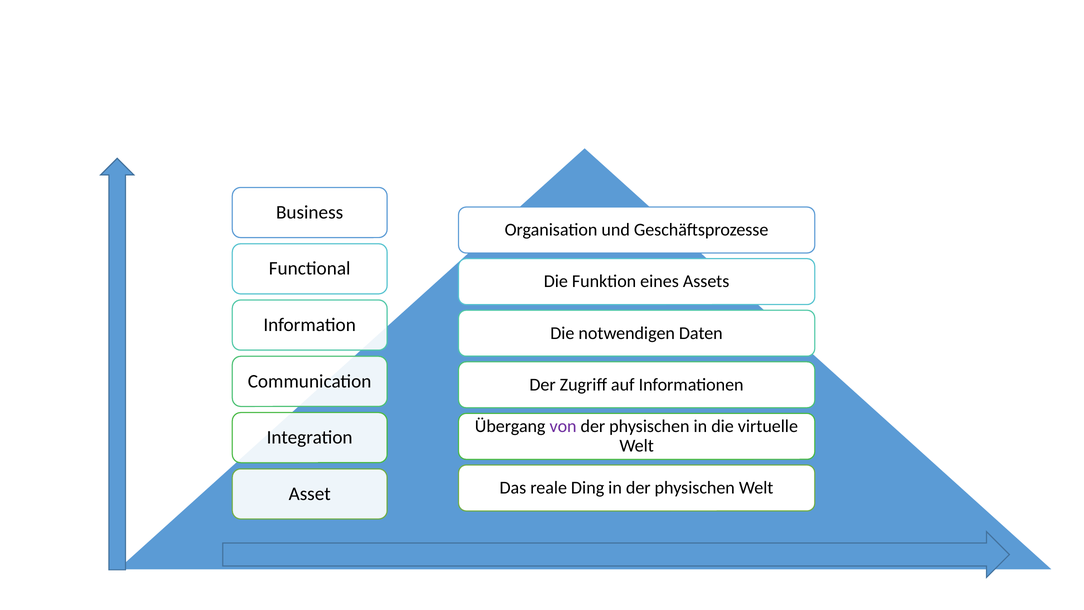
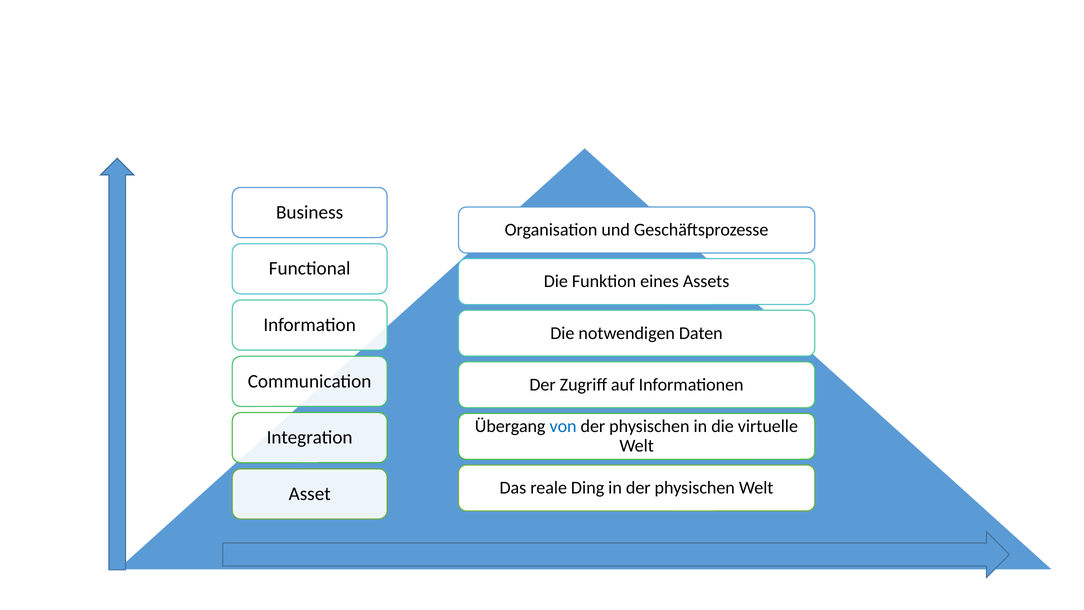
von colour: purple -> blue (563, 426)
